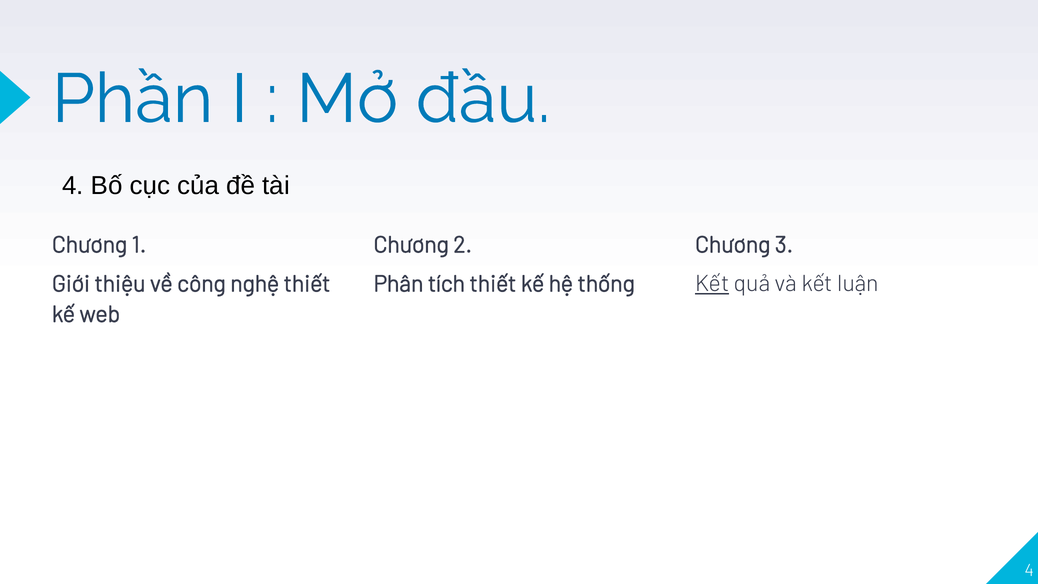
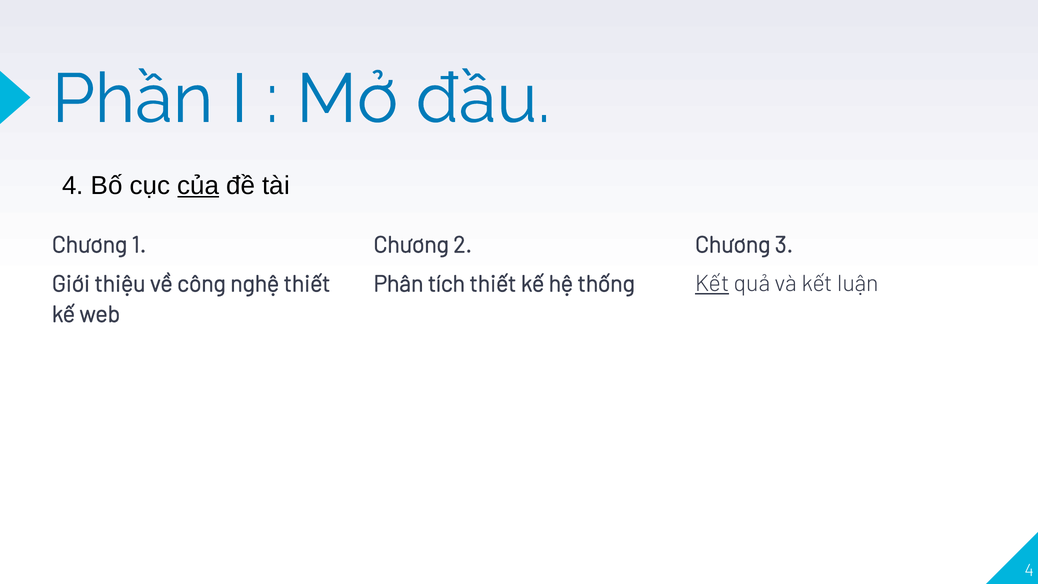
của underline: none -> present (198, 186)
